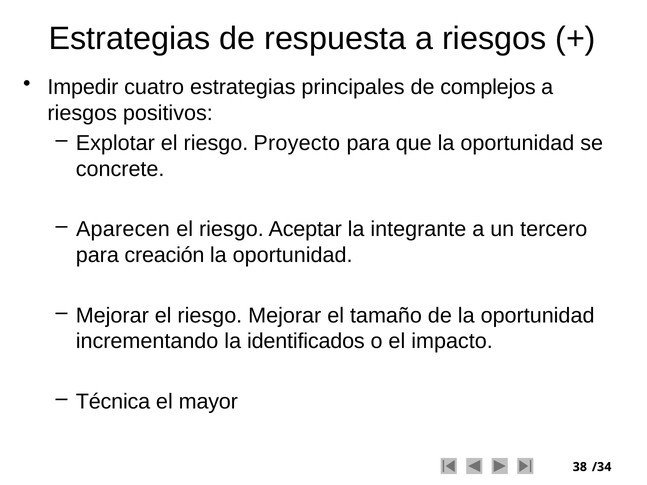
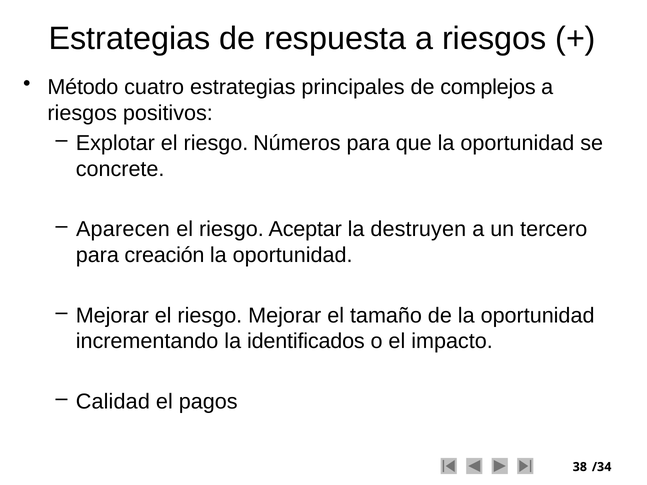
Impedir: Impedir -> Método (83, 87)
Proyecto: Proyecto -> Números (297, 143)
integrante: integrante -> destruyen (418, 229)
Técnica: Técnica -> Calidad (113, 402)
mayor: mayor -> pagos (208, 402)
